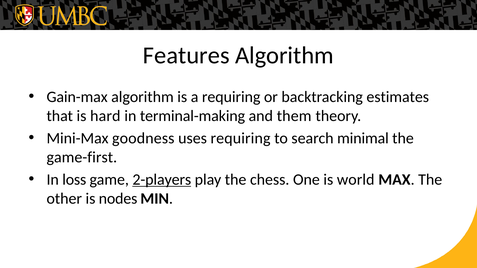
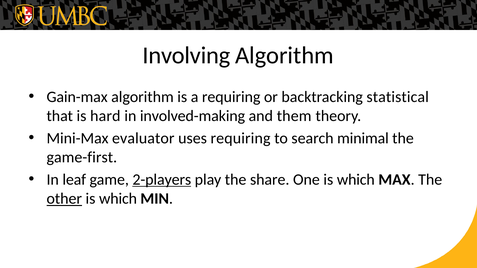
Features: Features -> Involving (186, 55)
estimates: estimates -> statistical (398, 97)
terminal-making: terminal-making -> involved-making (193, 116)
goodness: goodness -> evaluator (143, 138)
loss: loss -> leaf (74, 180)
chess: chess -> share (270, 180)
One is world: world -> which (356, 180)
other underline: none -> present (64, 199)
nodes: nodes -> which (118, 199)
